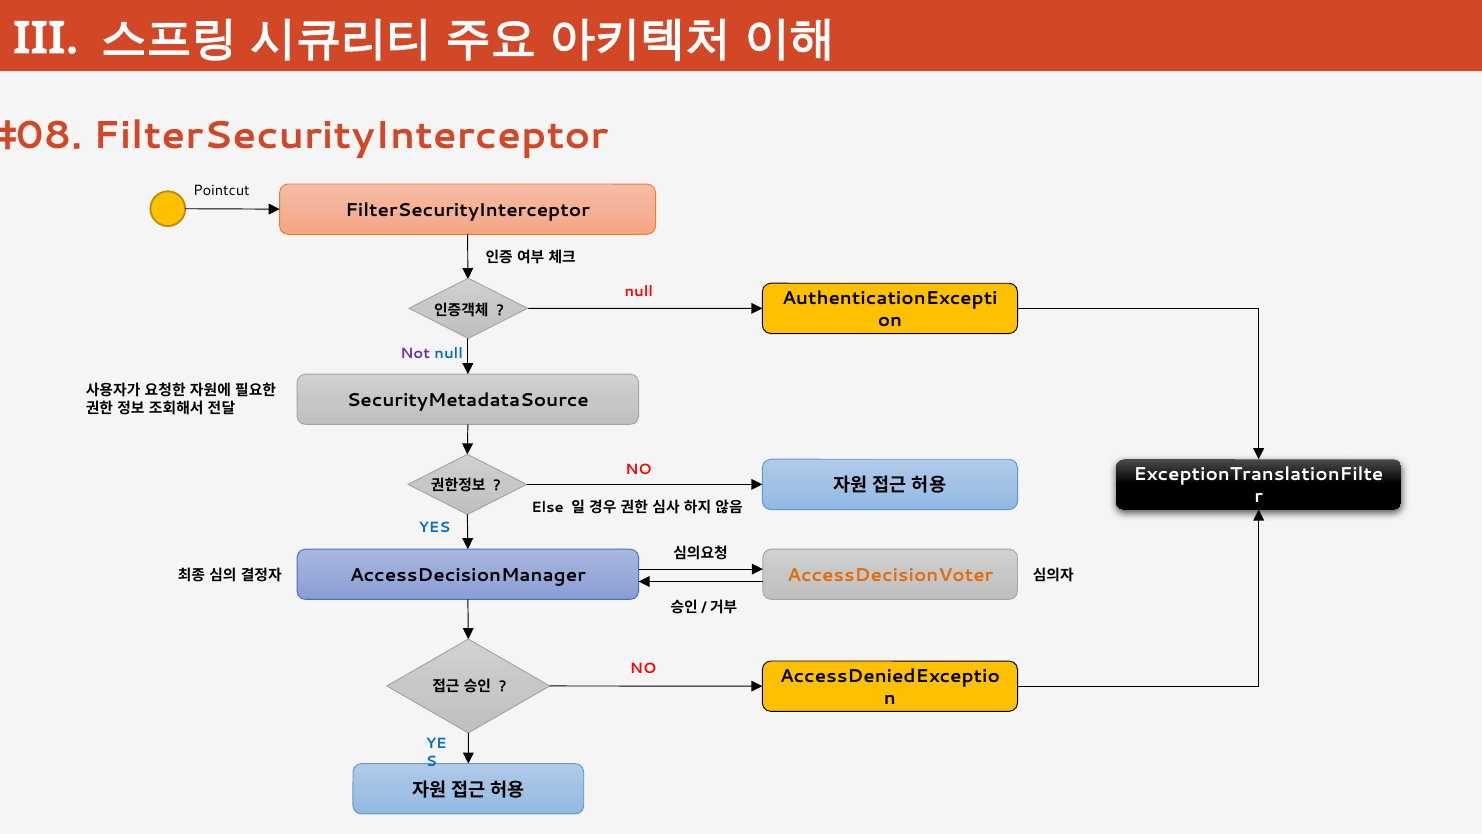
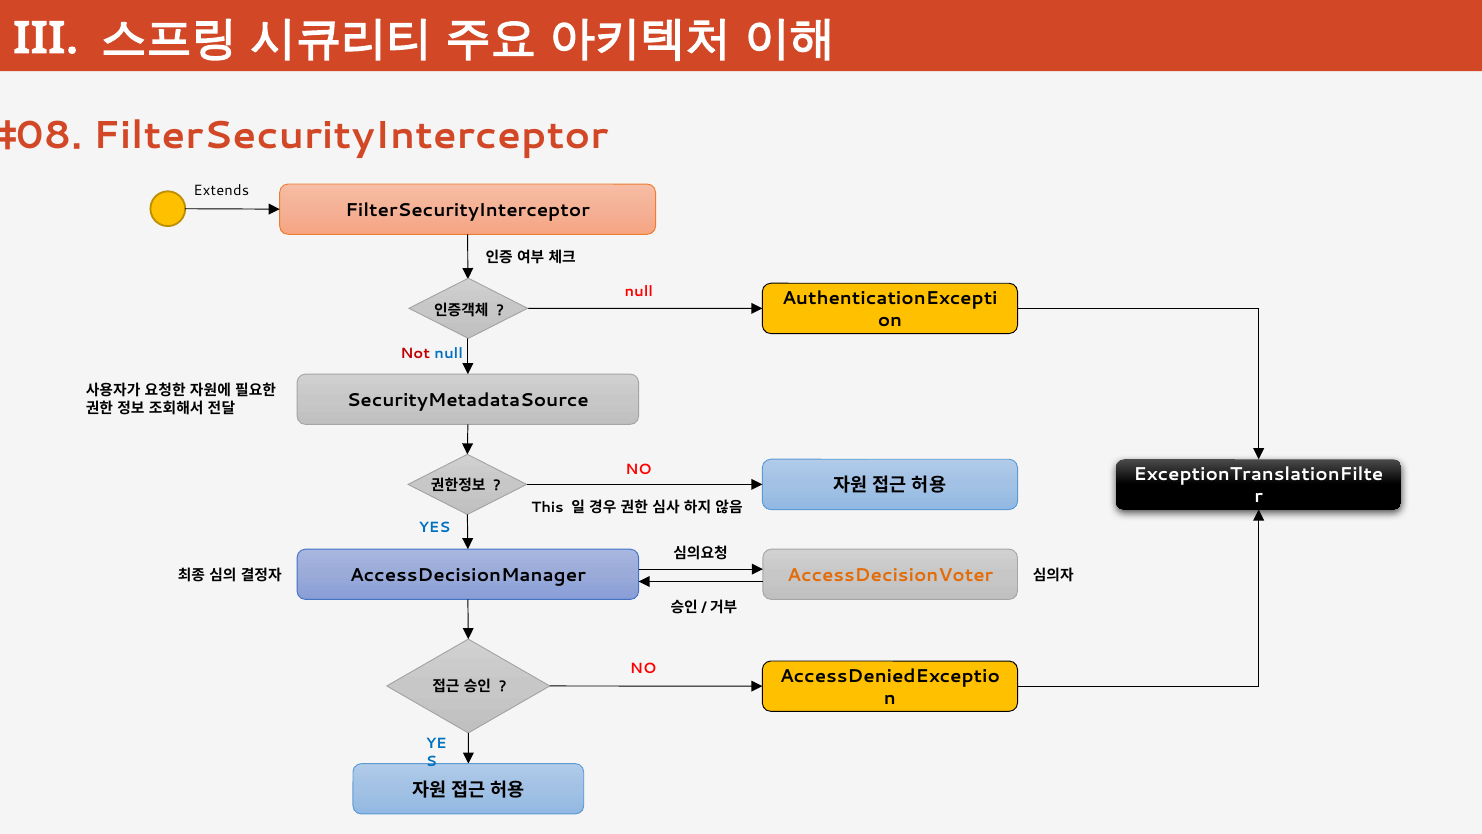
Pointcut: Pointcut -> Extends (221, 191)
Not colour: purple -> red (415, 354)
Else: Else -> This (548, 508)
